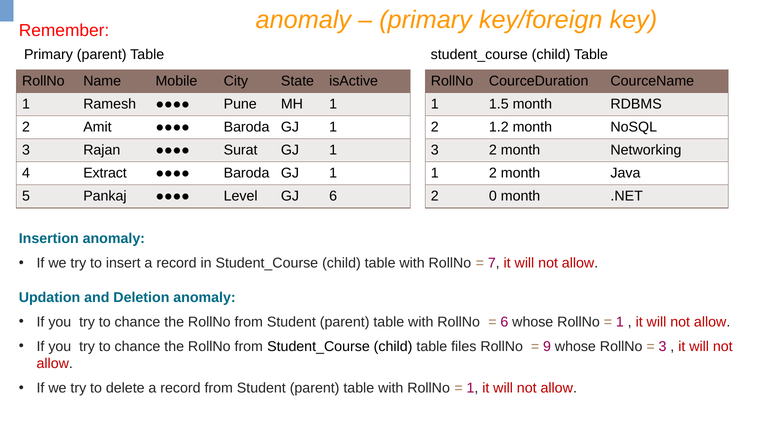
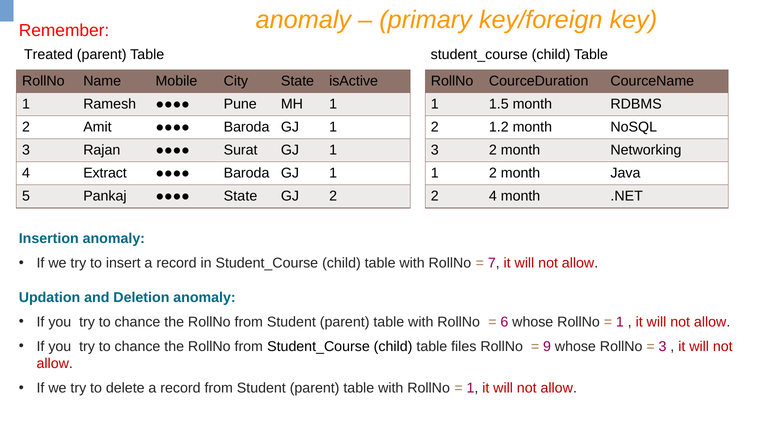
Primary: Primary -> Treated (48, 55)
Level: Level -> State (241, 196)
GJ 6: 6 -> 2 (333, 196)
2 0: 0 -> 4 (493, 196)
